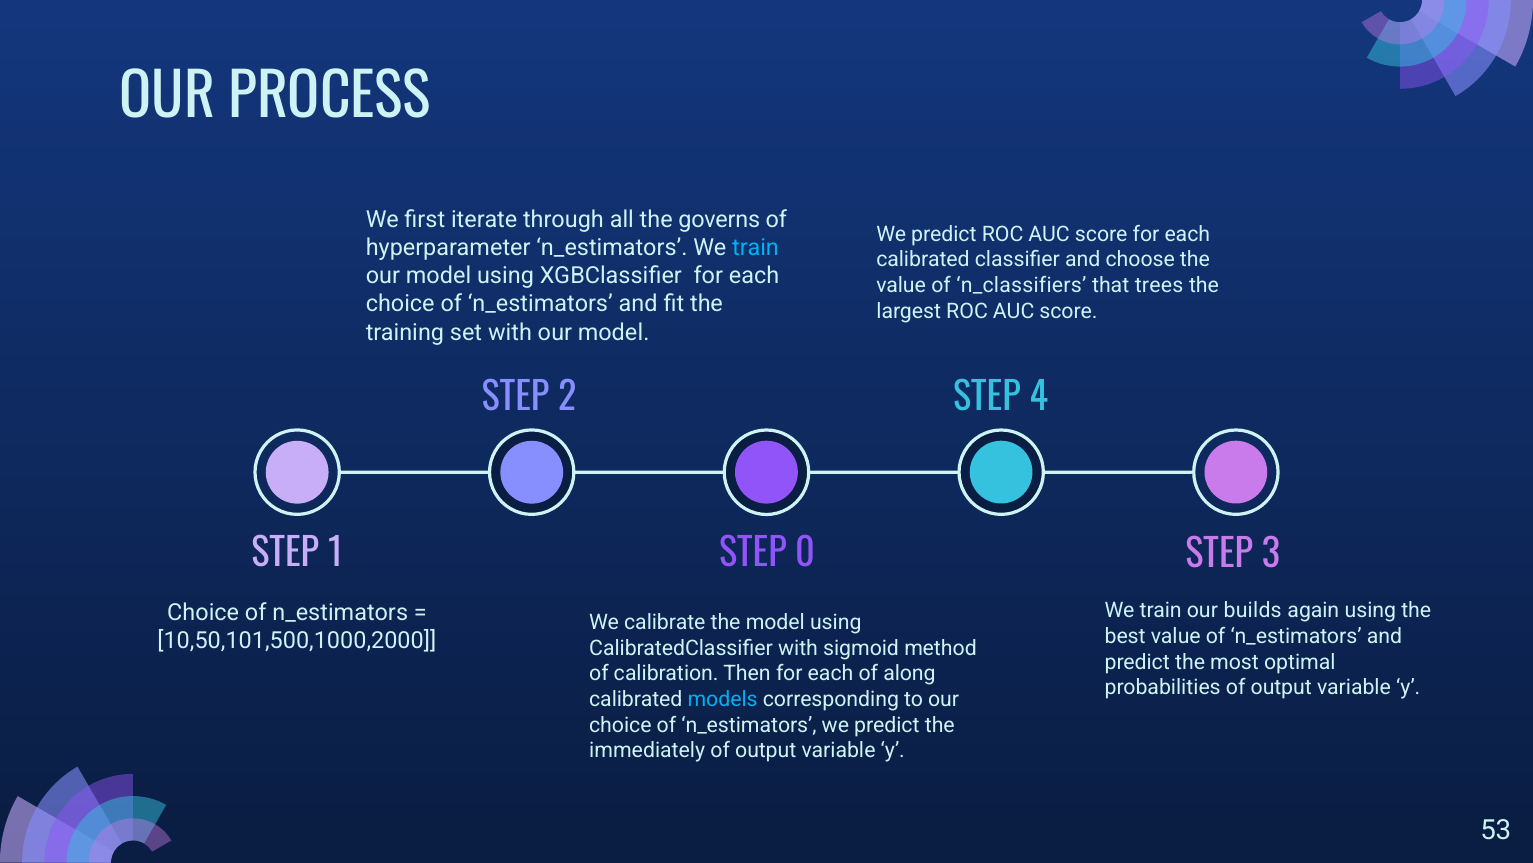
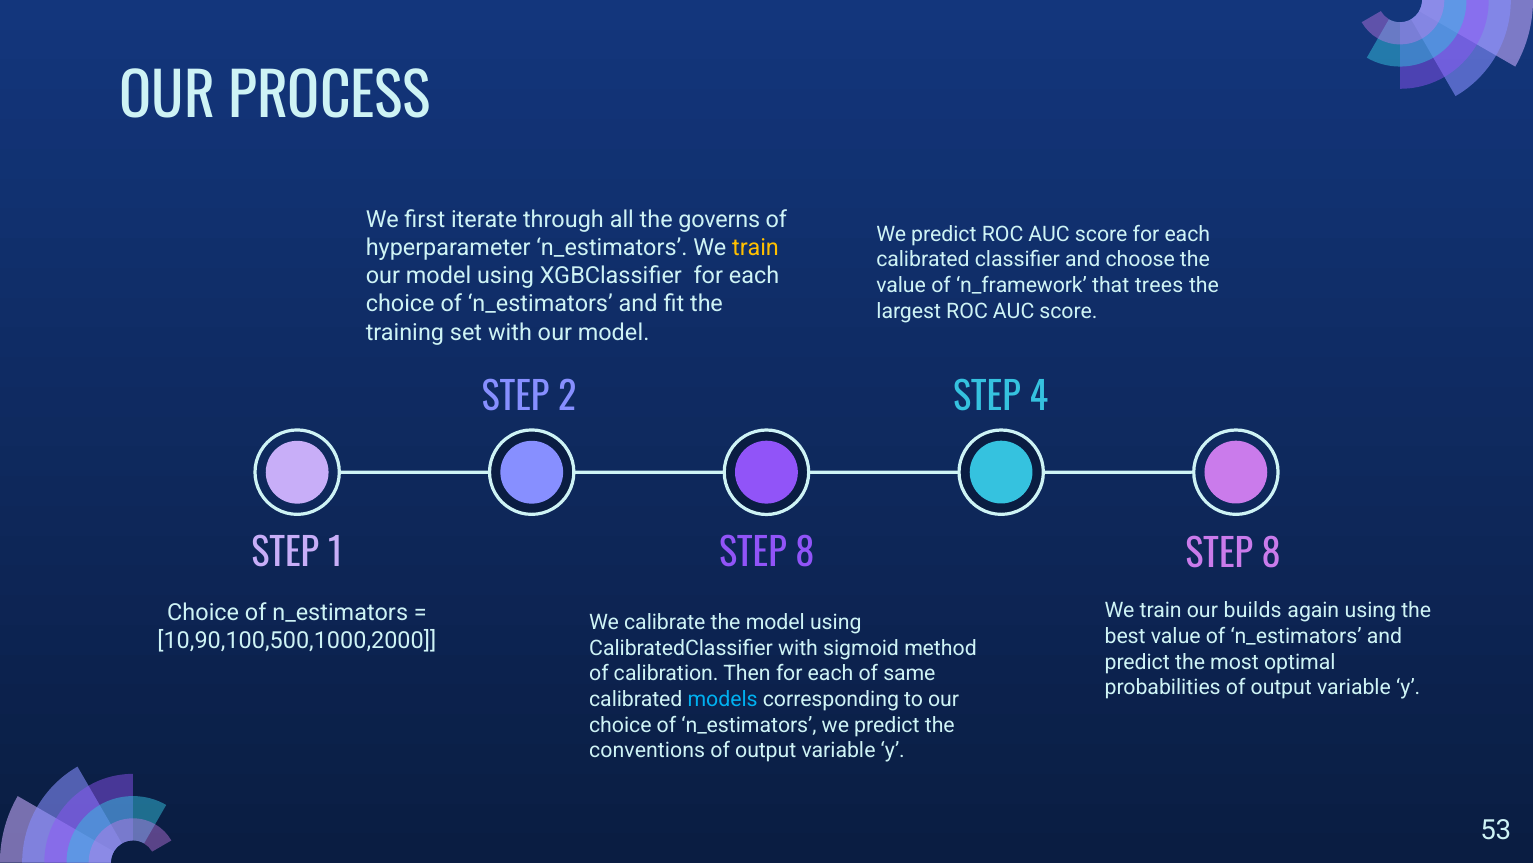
train colour: light blue -> yellow (756, 248)
n_classifiers: n_classifiers -> n_framework (1022, 285)
1 STEP 0: 0 -> 8 (805, 553)
3: 3 -> 8 (1271, 555)
10,50,101,500,1000,2000: 10,50,101,500,1000,2000 -> 10,90,100,500,1000,2000 (297, 640)
along: along -> same (909, 673)
immediately: immediately -> conventions (647, 750)
